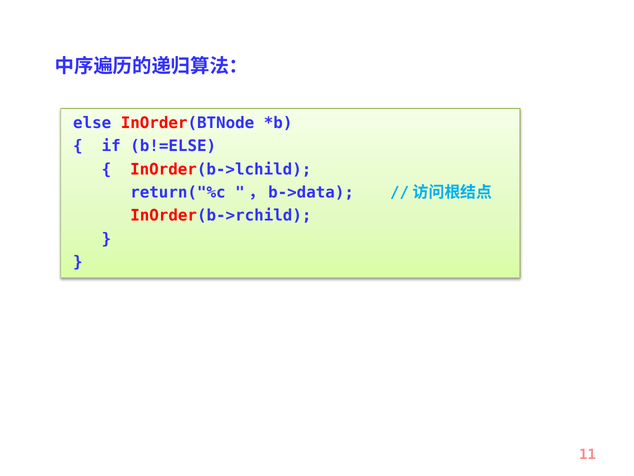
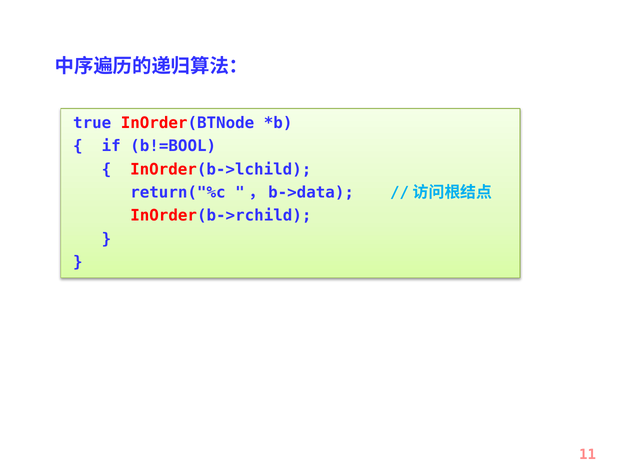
else: else -> true (92, 123)
b!=ELSE: b!=ELSE -> b!=BOOL (173, 146)
